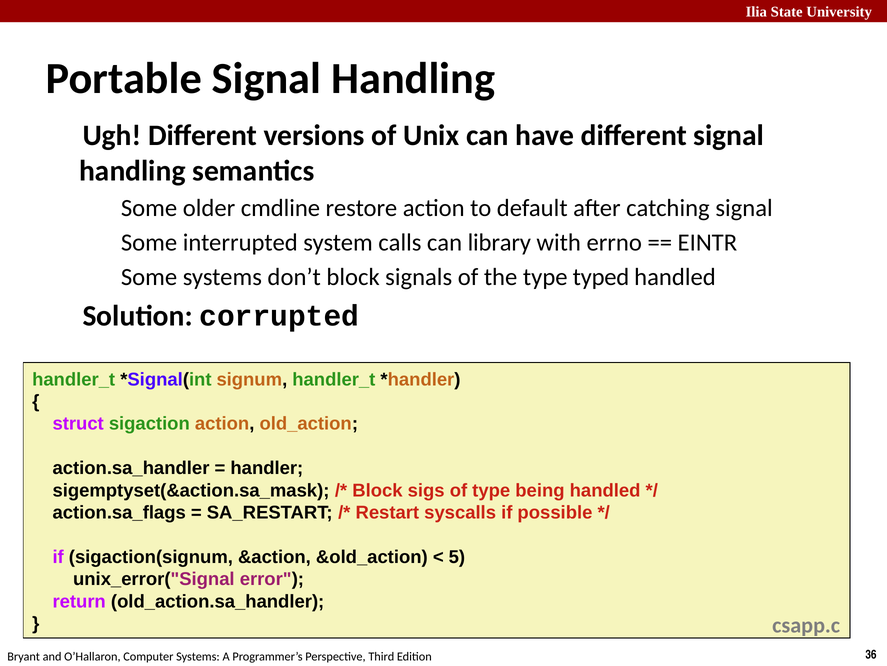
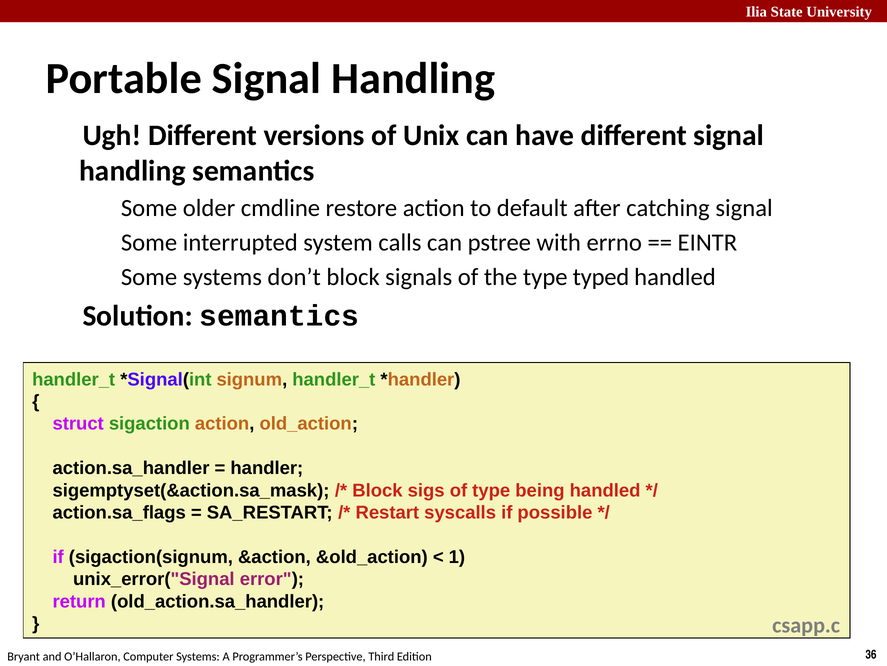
library: library -> pstree (499, 242)
corrupted: corrupted -> semantics (279, 315)
5: 5 -> 1 (457, 556)
